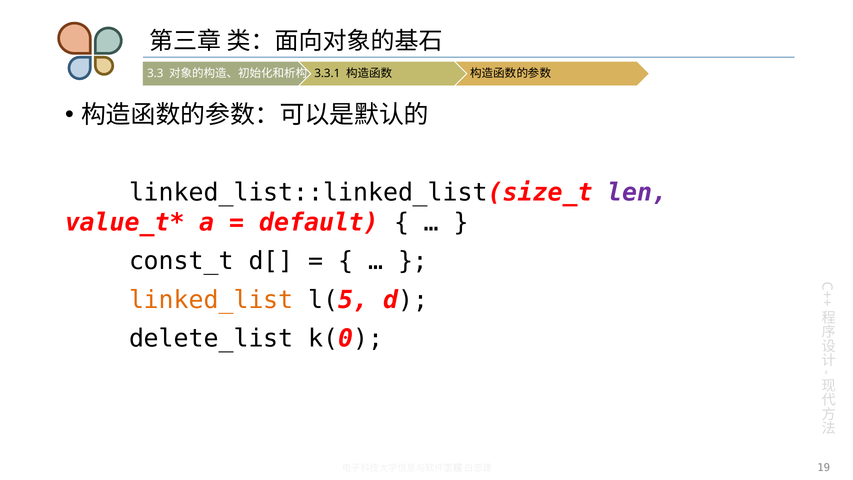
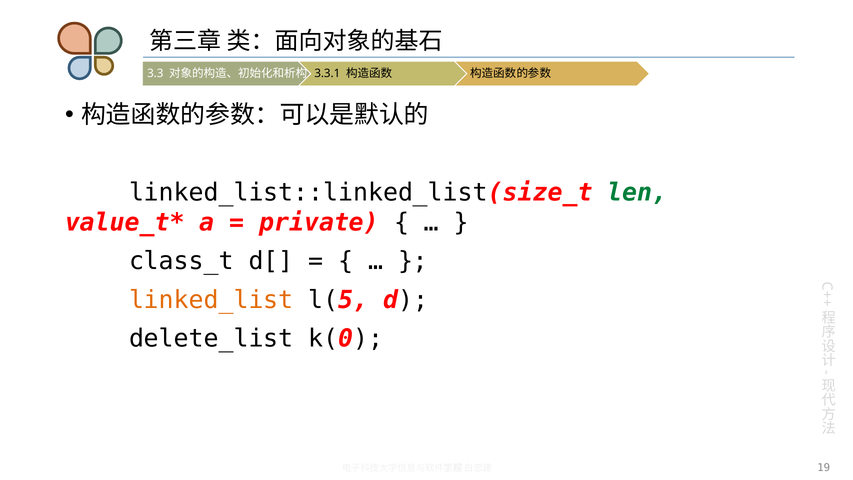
len colour: purple -> green (637, 193)
default: default -> private (319, 222)
const_t: const_t -> class_t (181, 261)
